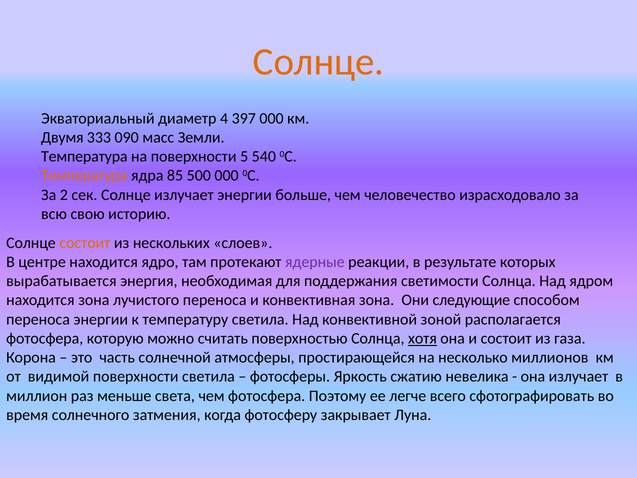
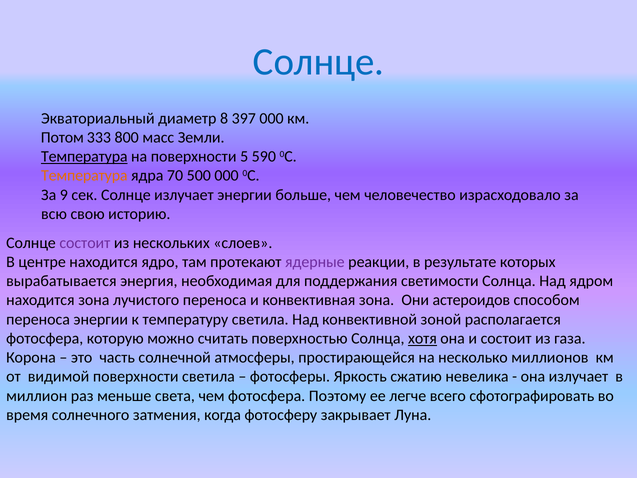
Солнце colour: orange -> blue (319, 62)
4: 4 -> 8 (224, 118)
Двумя: Двумя -> Потом (62, 137)
090: 090 -> 800 (127, 137)
Температура underline: none -> present (84, 157)
540: 540 -> 590 (264, 157)
85: 85 -> 70 (175, 176)
2: 2 -> 9 (64, 195)
состоит colour: orange -> purple (85, 243)
следующие: следующие -> астероидов (471, 300)
